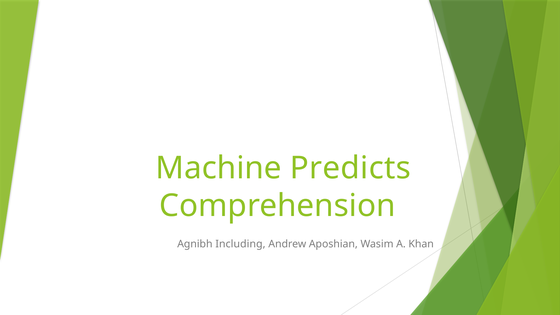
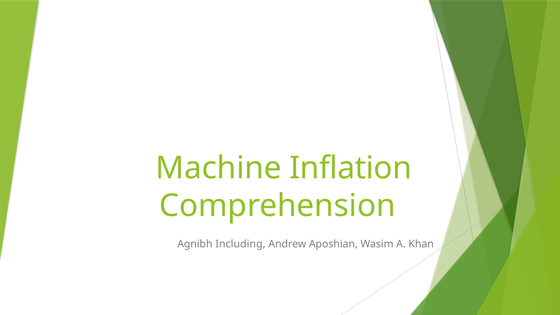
Predicts: Predicts -> Inflation (351, 168)
